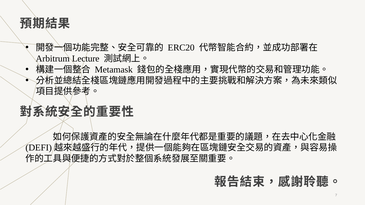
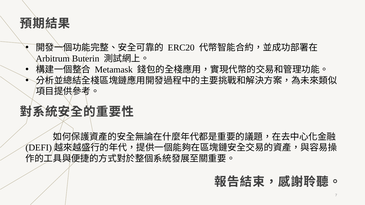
Lecture: Lecture -> Buterin (86, 59)
